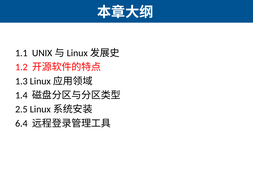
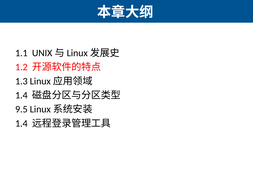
2.5: 2.5 -> 9.5 (21, 109)
6.4: 6.4 -> 1.4 (21, 123)
